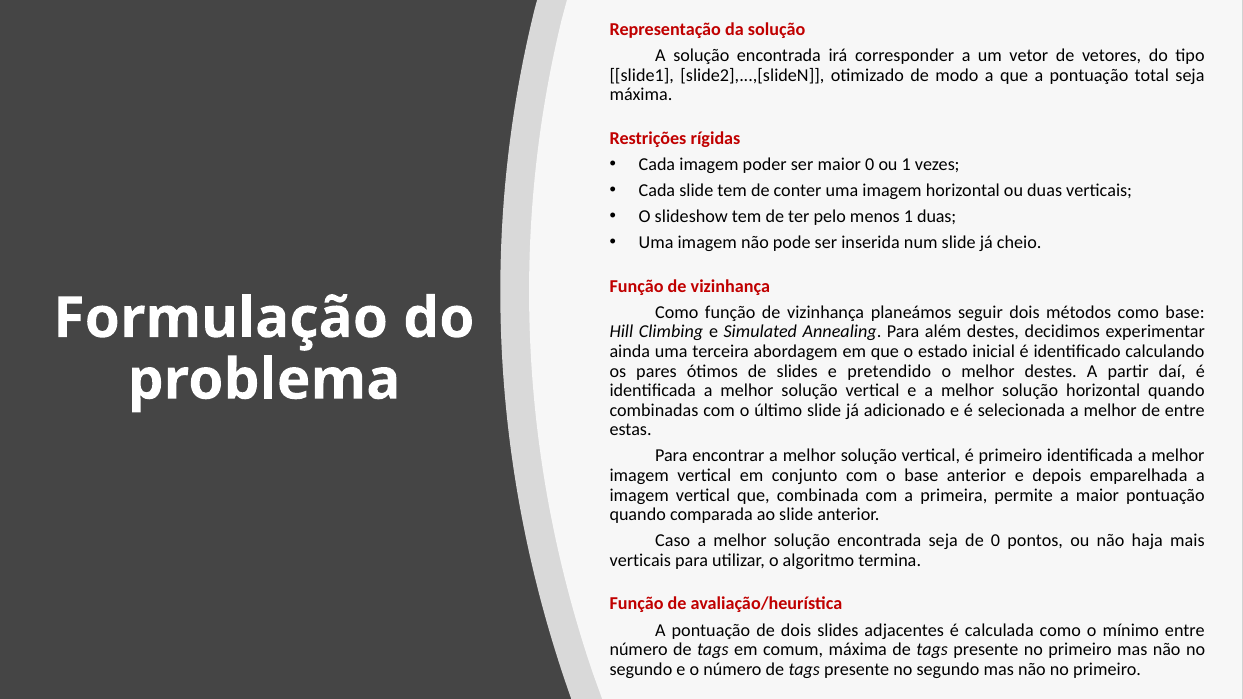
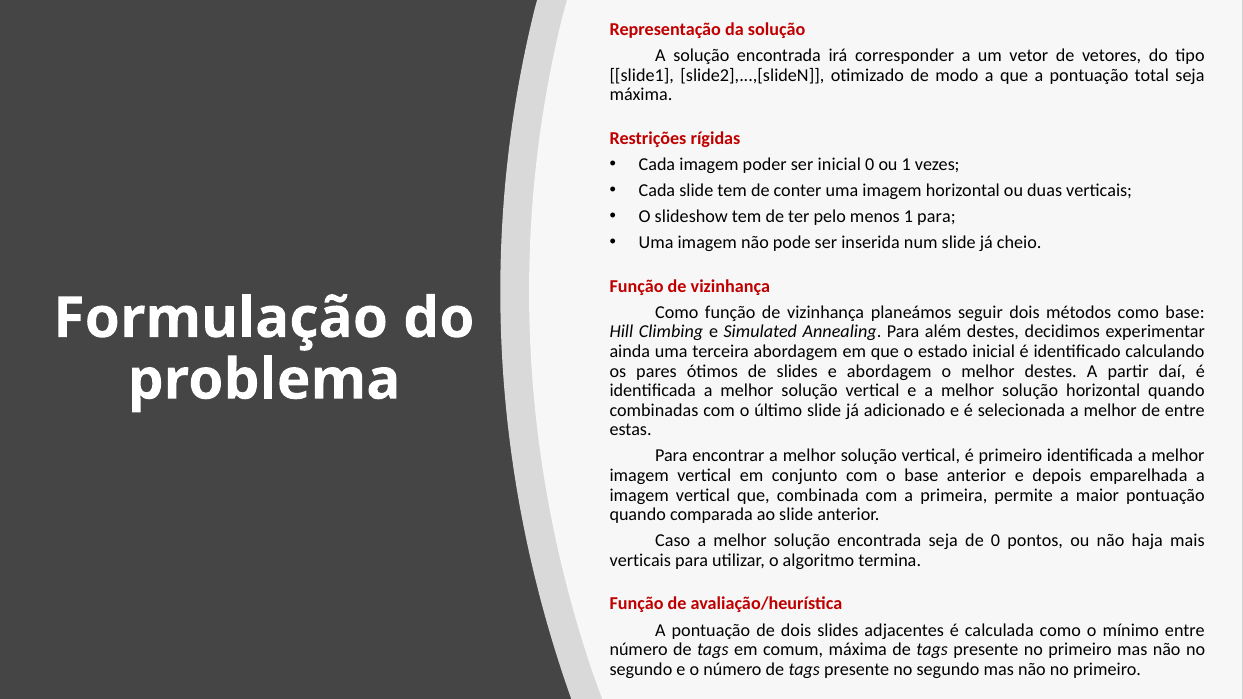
ser maior: maior -> inicial (839, 164)
1 duas: duas -> para (937, 217)
e pretendido: pretendido -> abordagem (889, 371)
